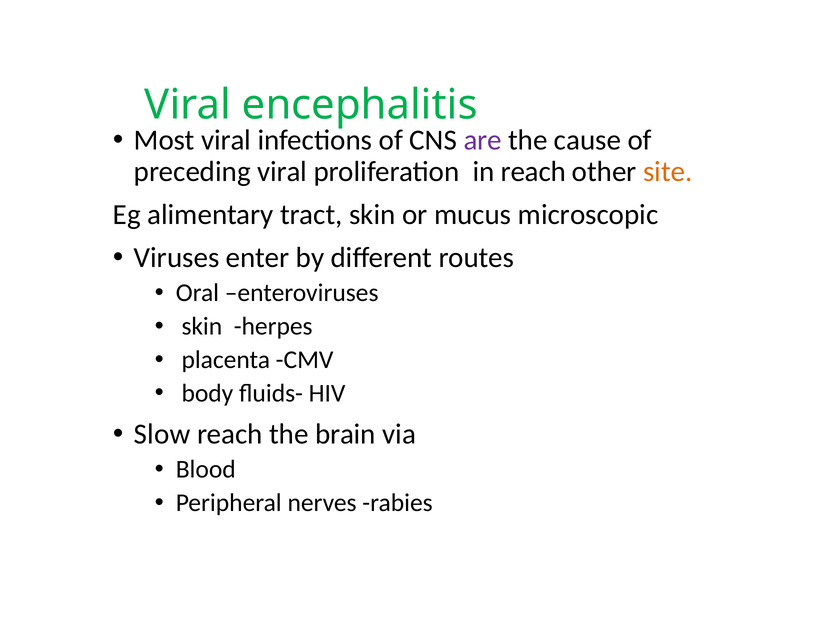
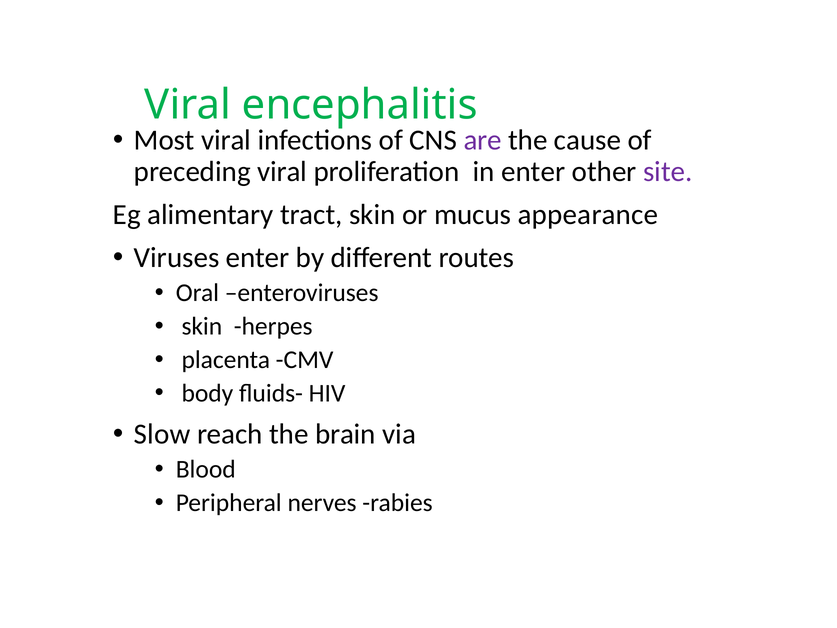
in reach: reach -> enter (533, 171)
site colour: orange -> purple (668, 171)
microscopic: microscopic -> appearance (588, 214)
